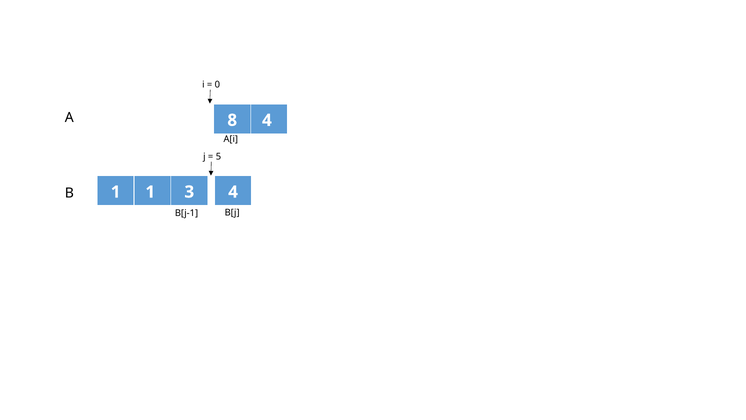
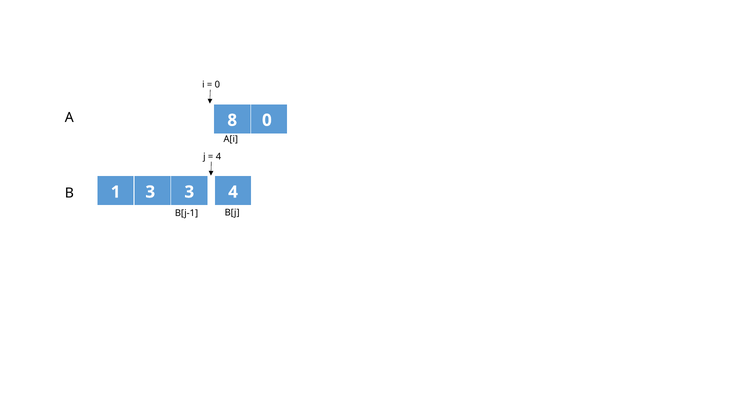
8 4: 4 -> 0 (267, 120)
5: 5 -> 4 (218, 156)
1 1: 1 -> 3 (150, 192)
